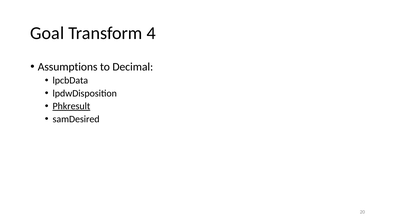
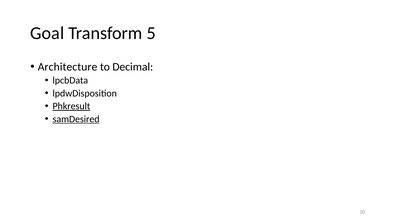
4: 4 -> 5 (151, 33)
Assumptions: Assumptions -> Architecture (68, 67)
samDesired underline: none -> present (76, 119)
